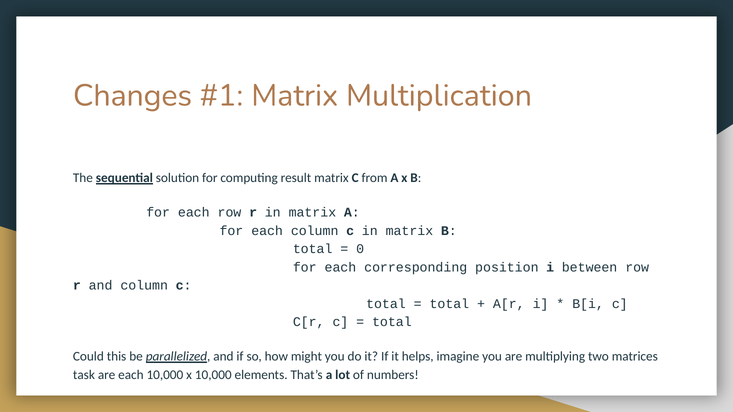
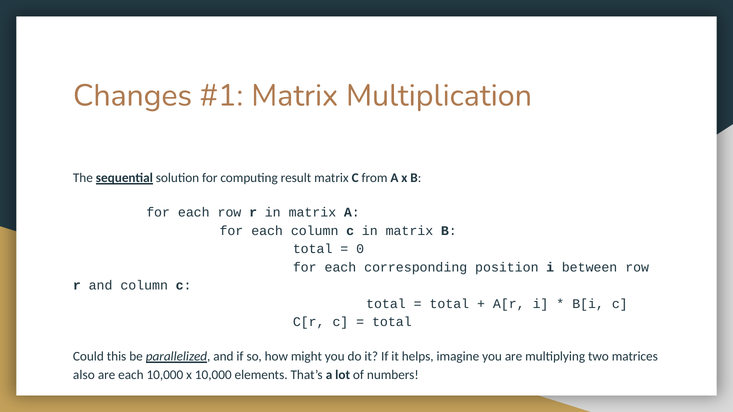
task: task -> also (84, 375)
